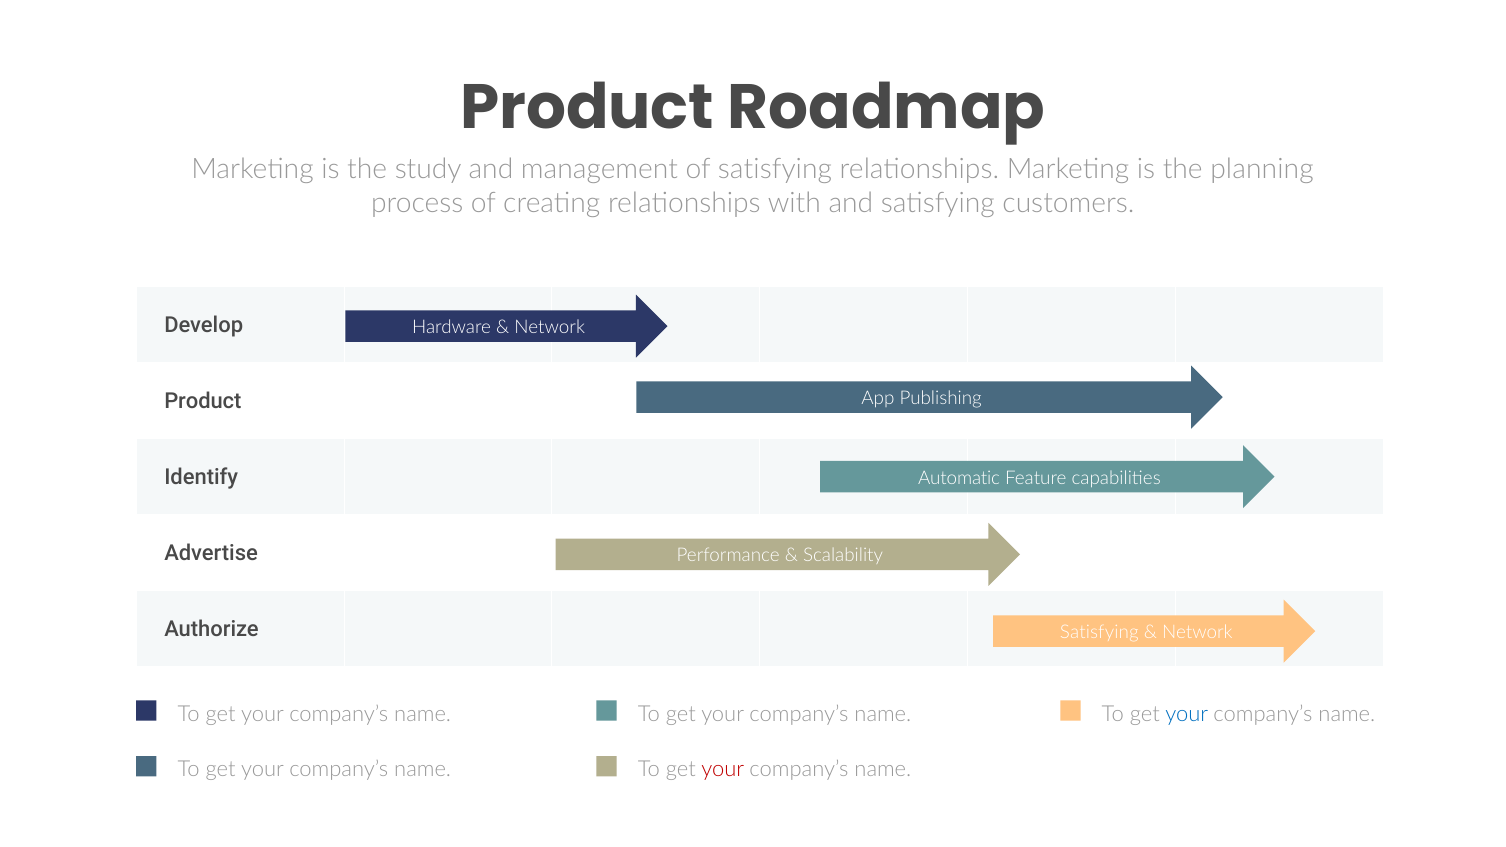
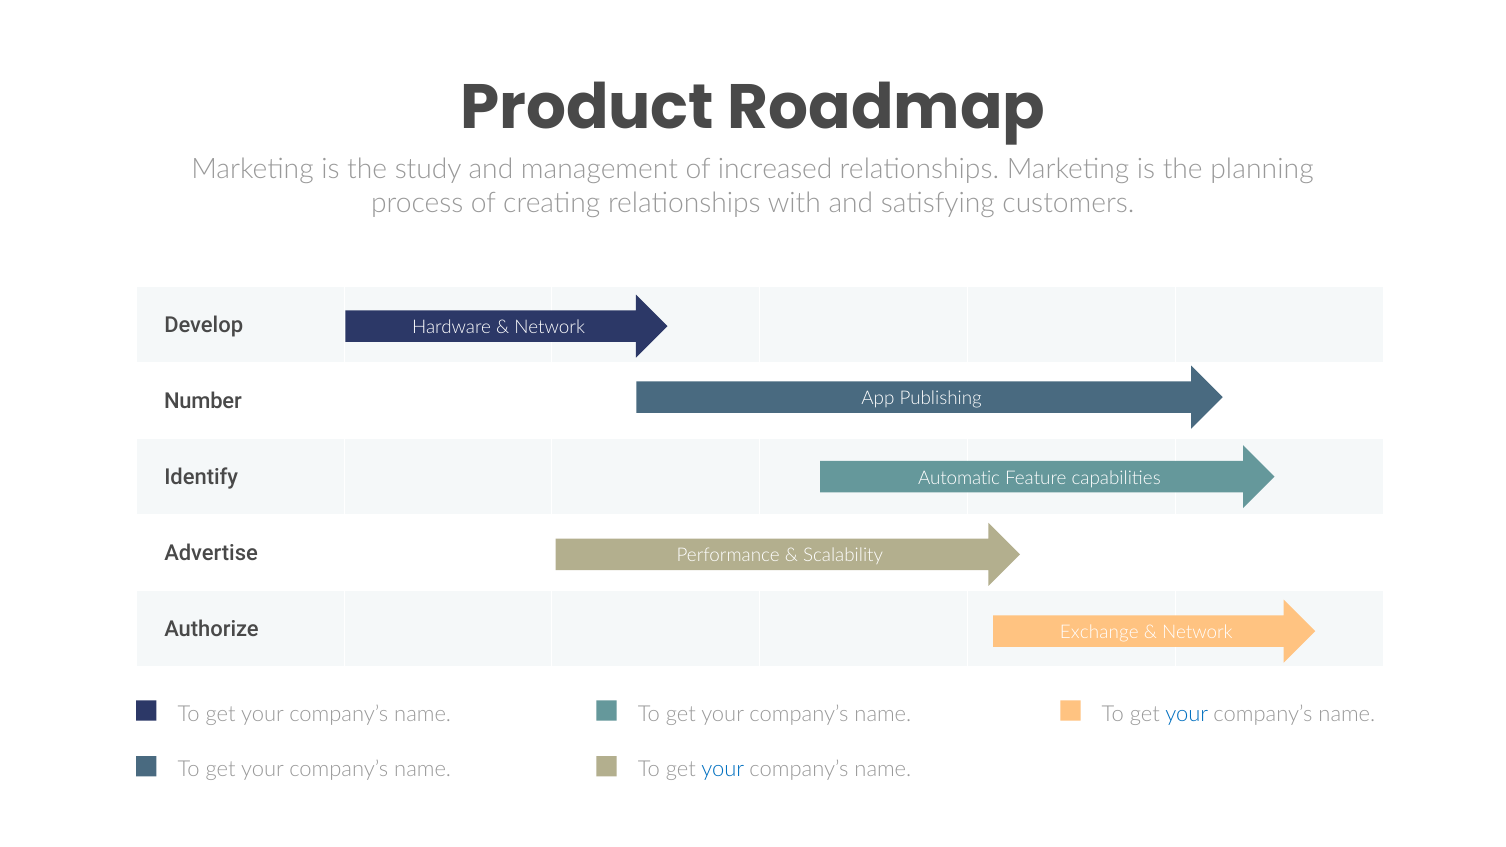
of satisfying: satisfying -> increased (775, 169)
Product: Product -> Number (203, 401)
Satisfying: Satisfying -> Exchange (1099, 633)
your colour: red -> blue (723, 770)
